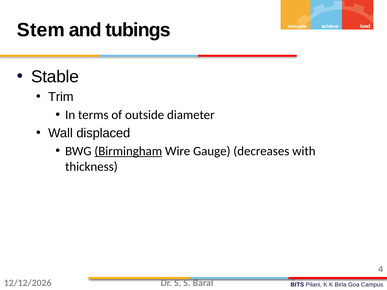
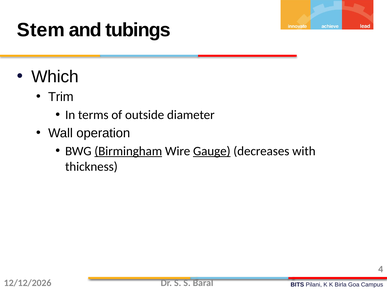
Stable: Stable -> Which (55, 77)
displaced: displaced -> operation (103, 133)
Gauge underline: none -> present (212, 151)
